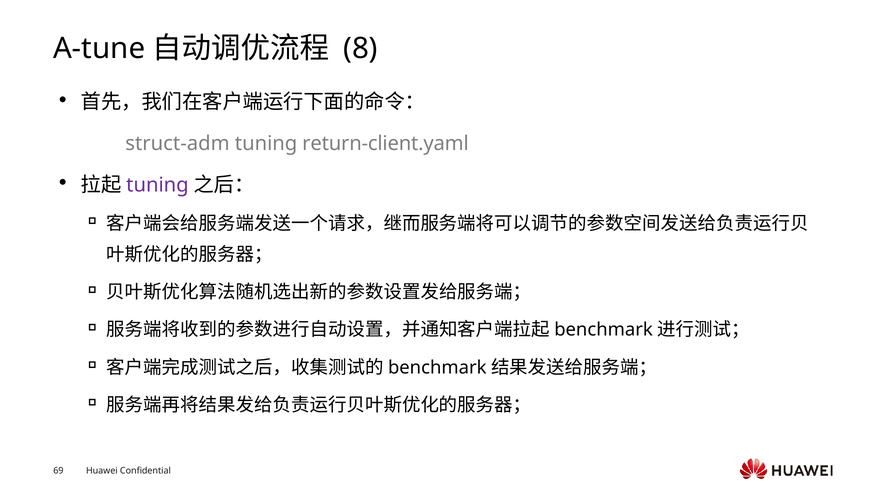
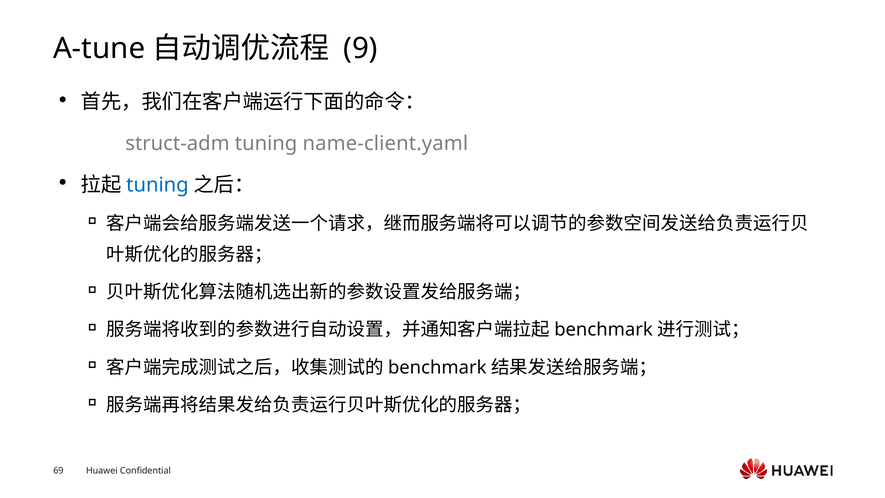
8: 8 -> 9 (360, 48)
return-client.yaml: return-client.yaml -> name-client.yaml (385, 144)
tuning colour: purple -> blue (157, 185)
